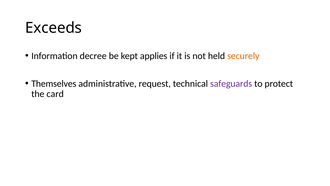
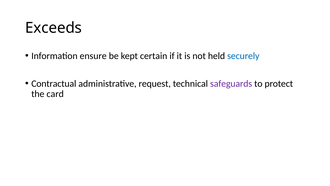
decree: decree -> ensure (93, 56)
applies: applies -> certain (154, 56)
securely colour: orange -> blue (243, 56)
Themselves: Themselves -> Contractual (54, 83)
